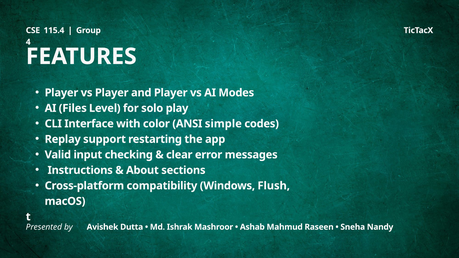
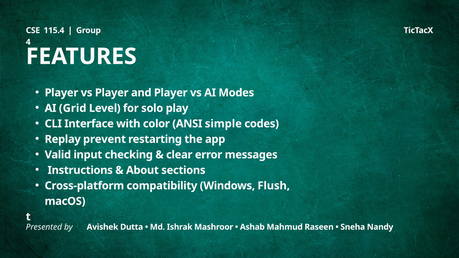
Files: Files -> Grid (73, 108)
support: support -> prevent (105, 139)
